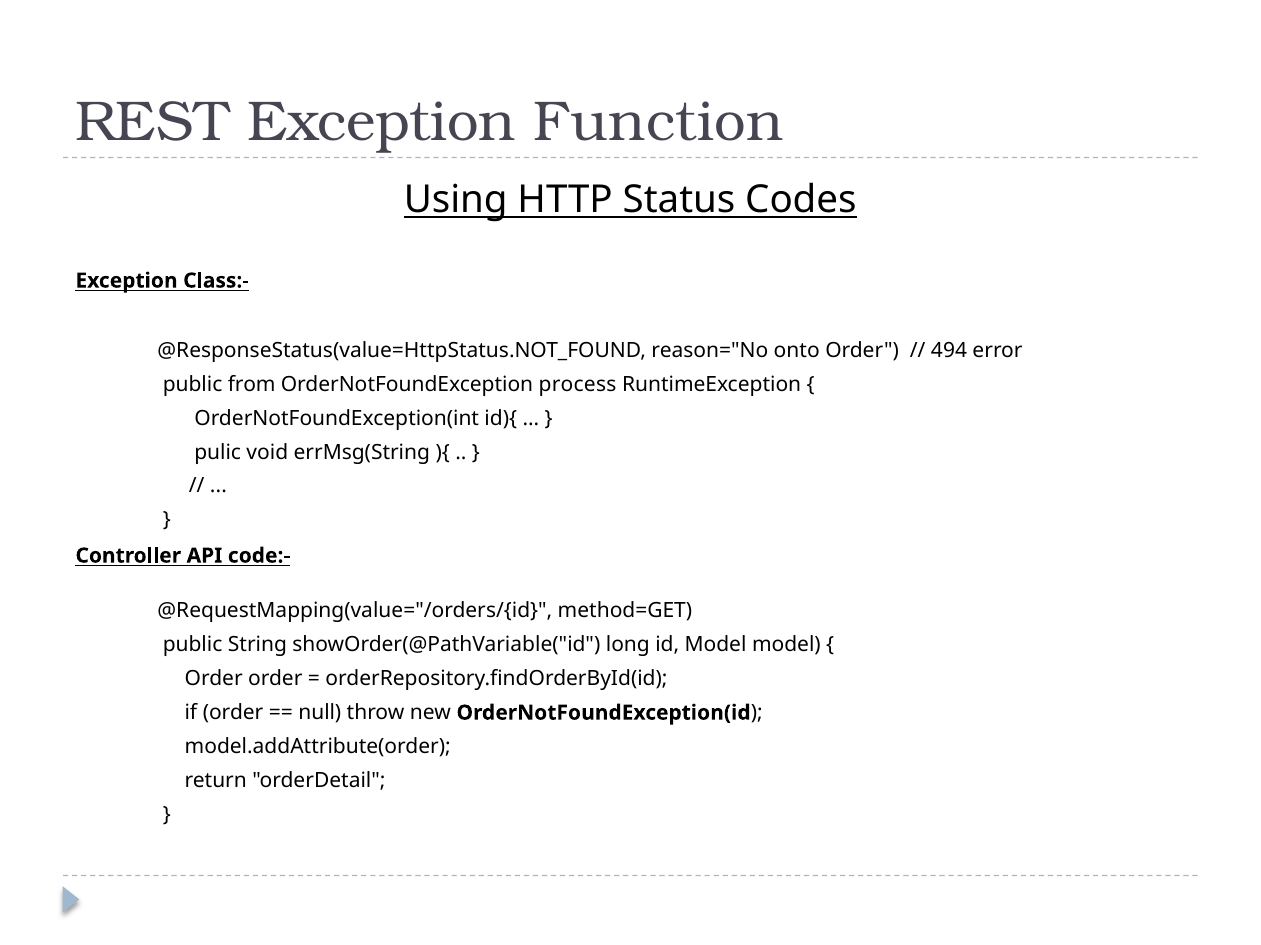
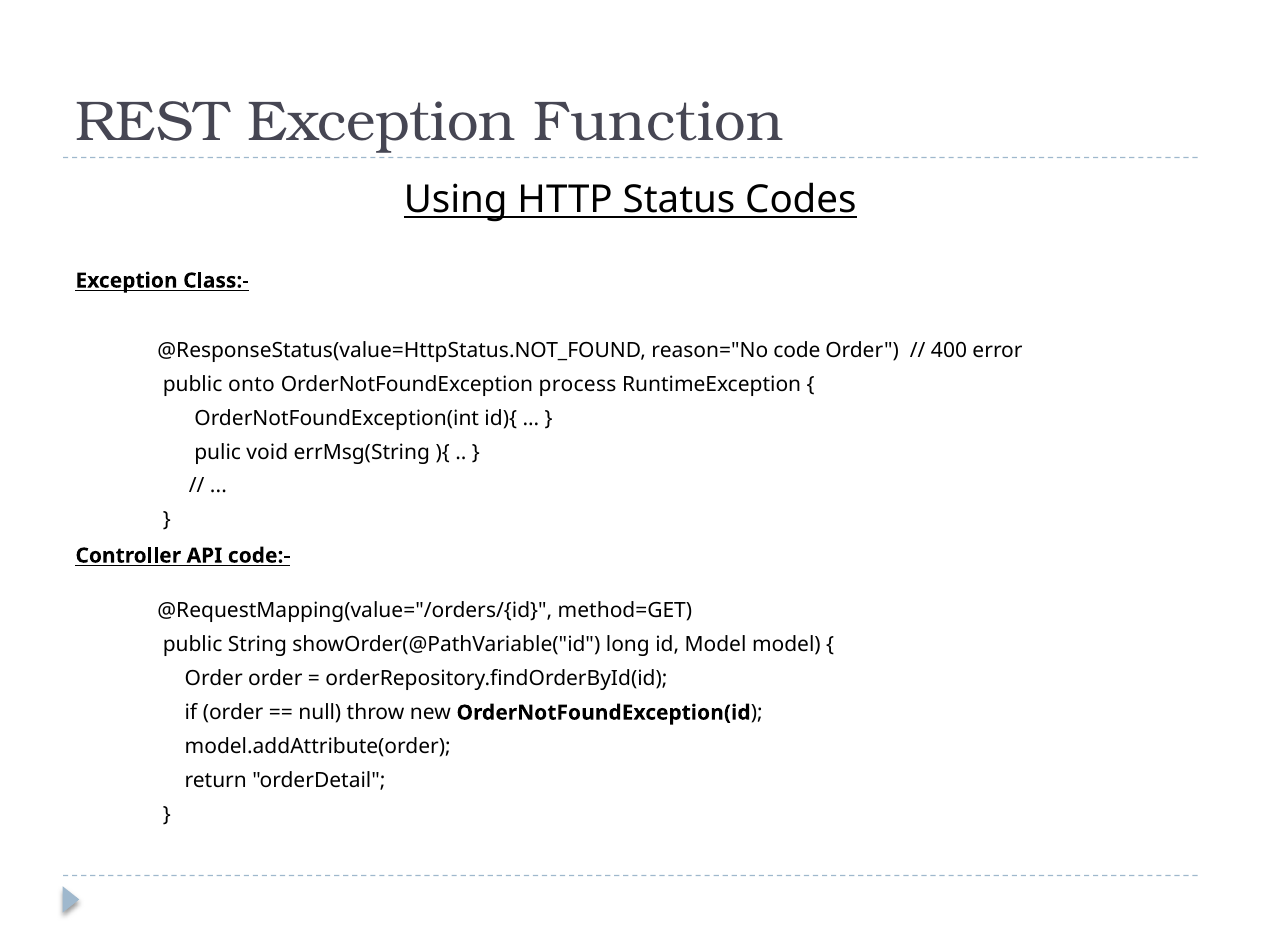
onto: onto -> code (797, 351)
494: 494 -> 400 (949, 351)
from: from -> onto (252, 385)
